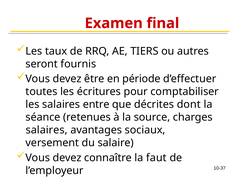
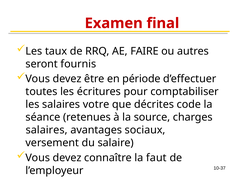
TIERS: TIERS -> FAIRE (145, 51)
entre: entre -> votre (96, 104)
dont: dont -> code (189, 104)
